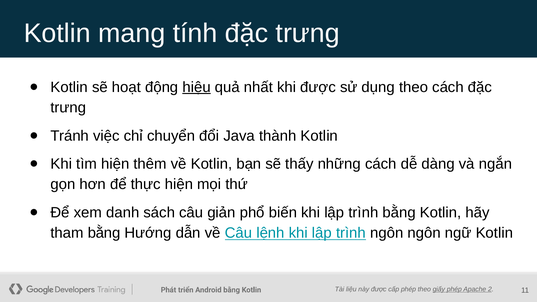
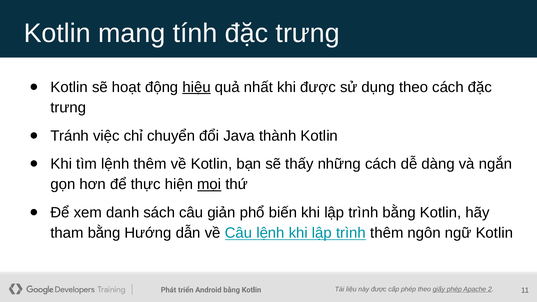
tìm hiện: hiện -> lệnh (115, 164)
mọi underline: none -> present (209, 184)
trình ngôn: ngôn -> thêm (387, 233)
